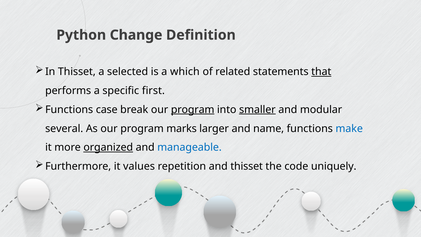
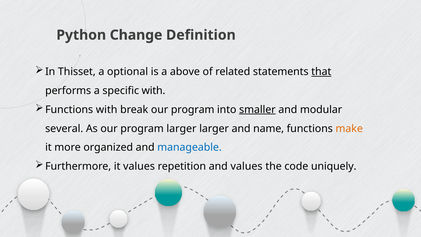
selected: selected -> optional (128, 72)
which: which -> above (185, 72)
specific first: first -> with (153, 91)
Functions case: case -> with (107, 109)
program underline: present -> none (193, 109)
program marks: marks -> larger (181, 128)
make colour: blue -> orange (349, 128)
organized underline: present -> none (108, 147)
and thisset: thisset -> values (247, 166)
